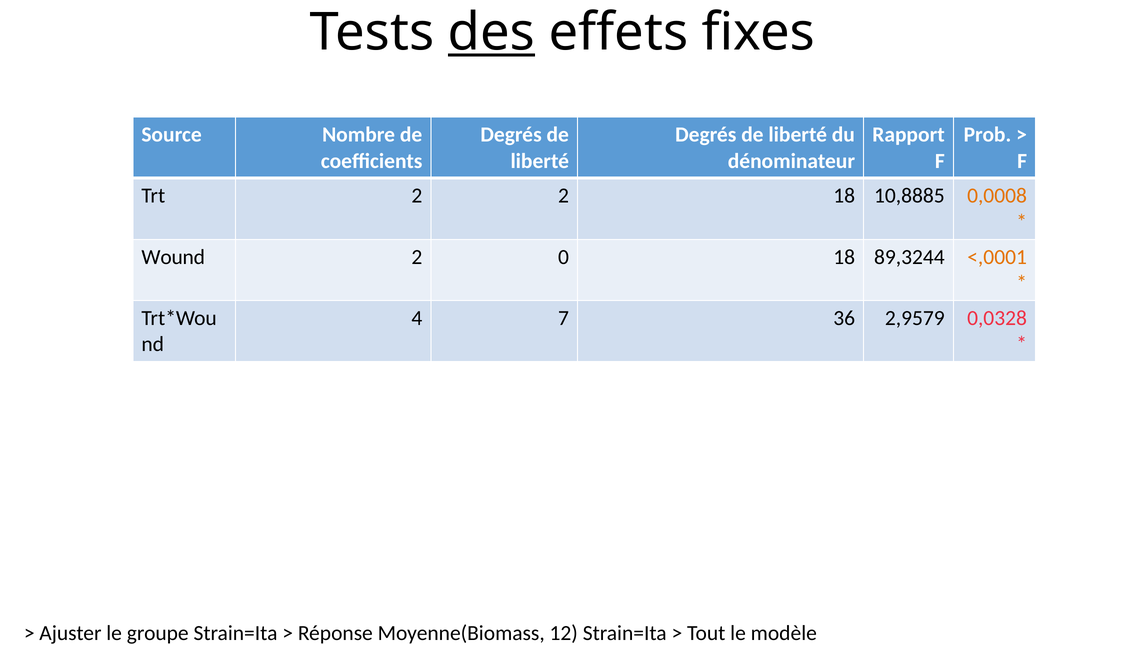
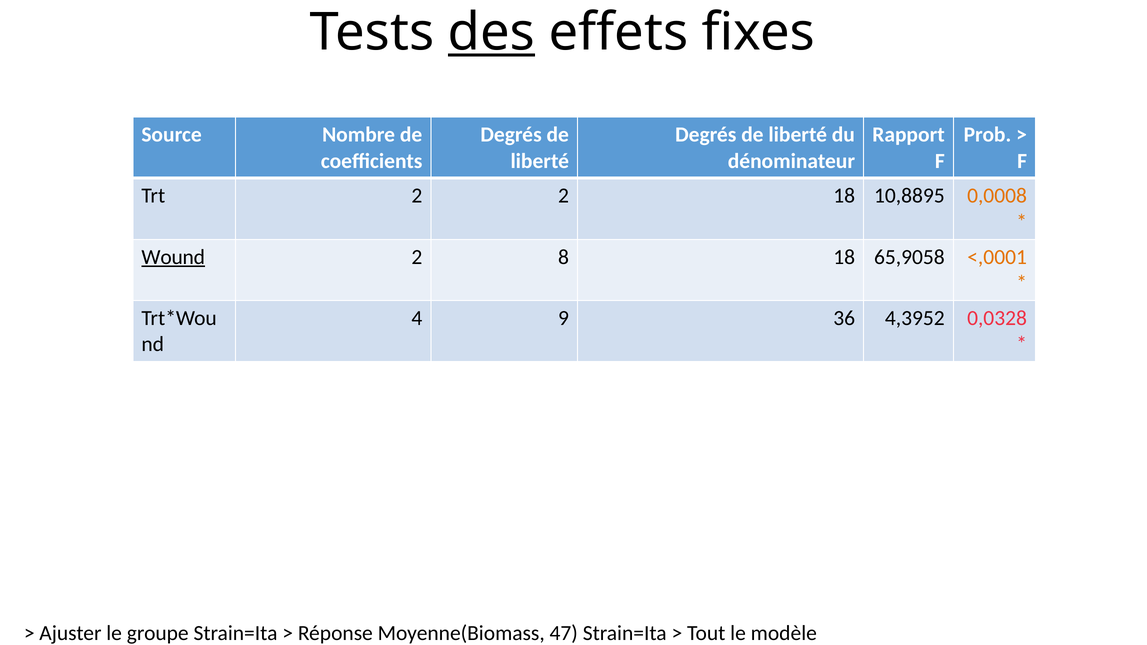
10,8885: 10,8885 -> 10,8895 (909, 196)
Wound underline: none -> present (173, 257)
0: 0 -> 8 (564, 257)
89,3244: 89,3244 -> 65,9058 (909, 257)
7: 7 -> 9 (564, 318)
2,9579: 2,9579 -> 4,3952 (915, 318)
12: 12 -> 47 (564, 633)
